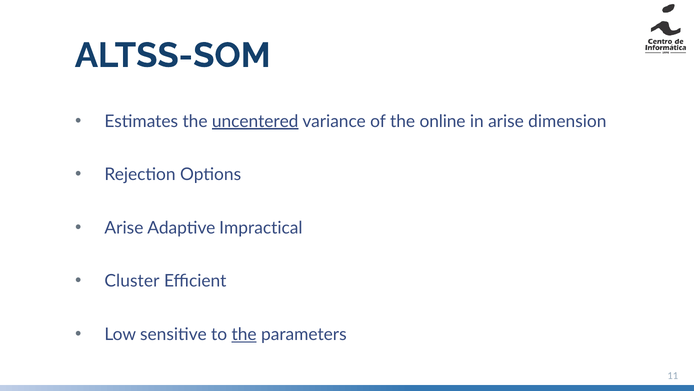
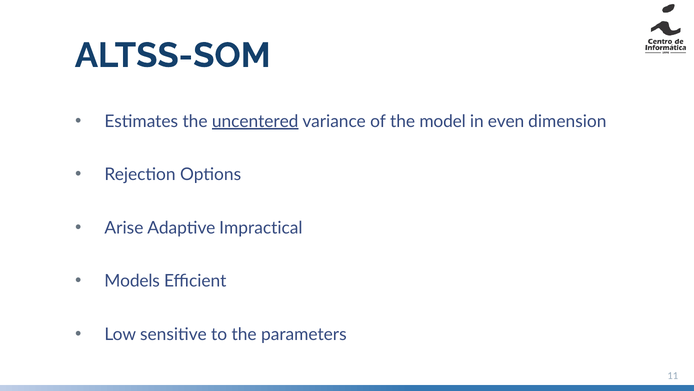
online: online -> model (443, 121)
in arise: arise -> even (506, 121)
Cluster: Cluster -> Models (132, 281)
the underline: present -> none (244, 334)
